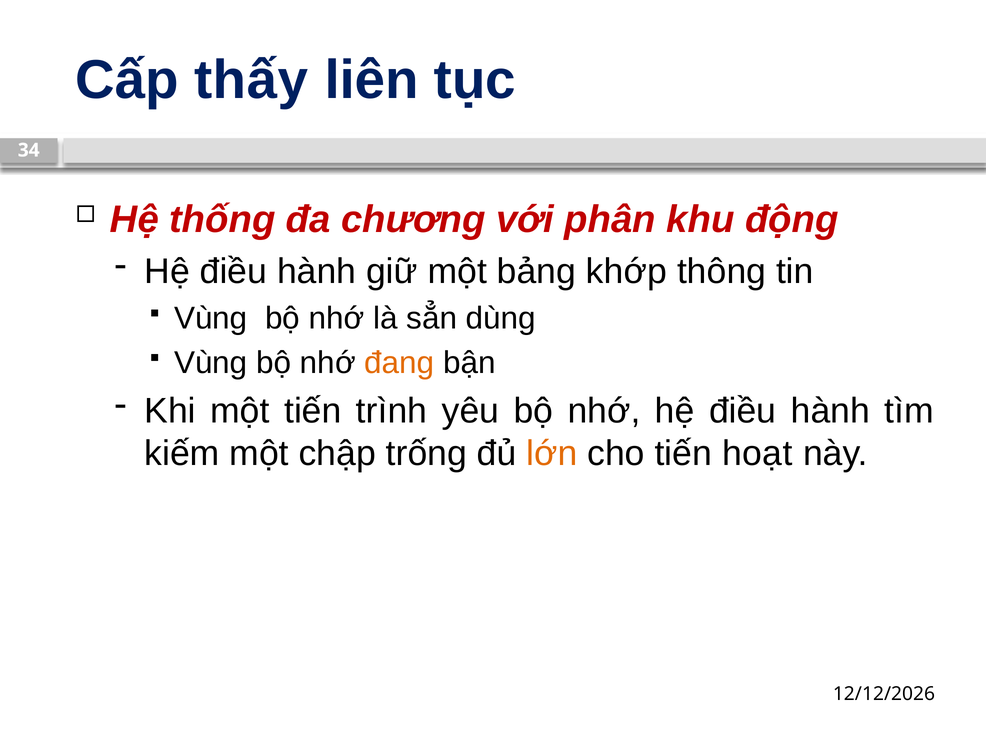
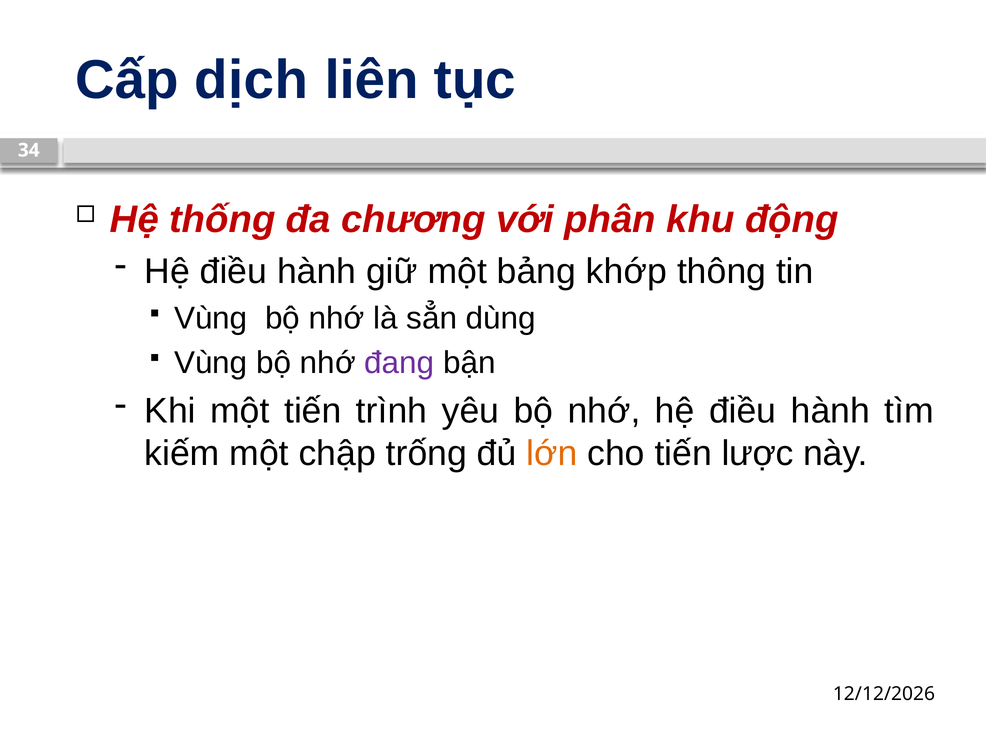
thấy: thấy -> dịch (251, 80)
đang colour: orange -> purple (399, 363)
hoạt: hoạt -> lược (758, 453)
